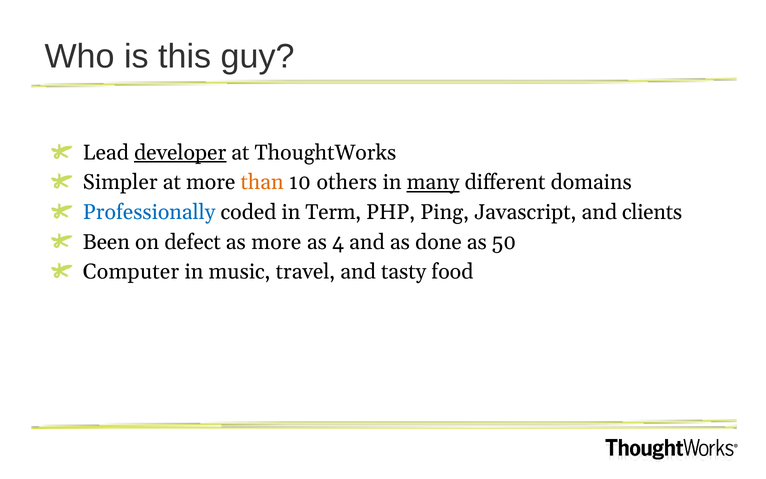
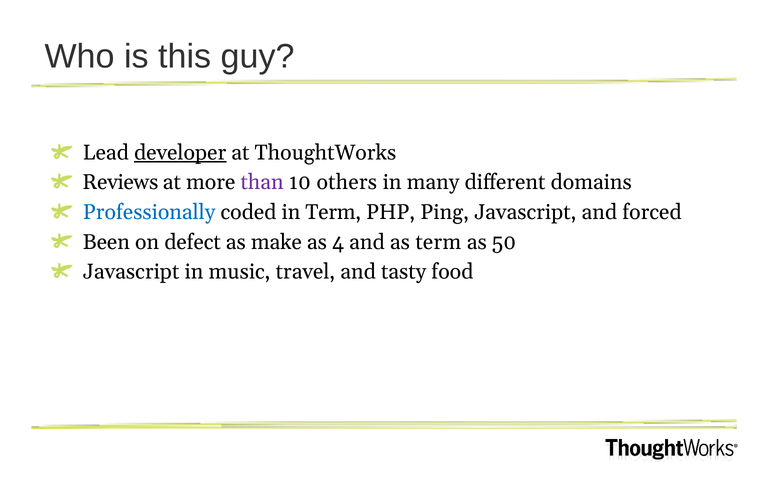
Simpler: Simpler -> Reviews (120, 182)
than colour: orange -> purple (262, 182)
many underline: present -> none (433, 182)
clients: clients -> forced (652, 212)
as more: more -> make (276, 242)
as done: done -> term (438, 242)
Computer: Computer -> Javascript (131, 272)
